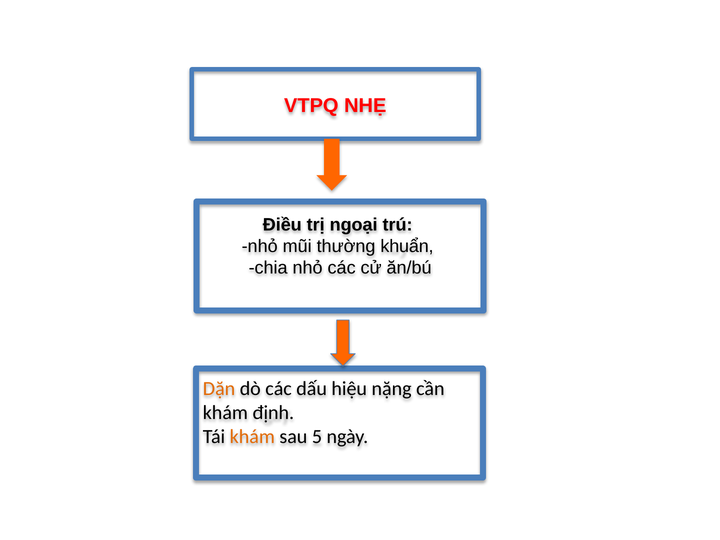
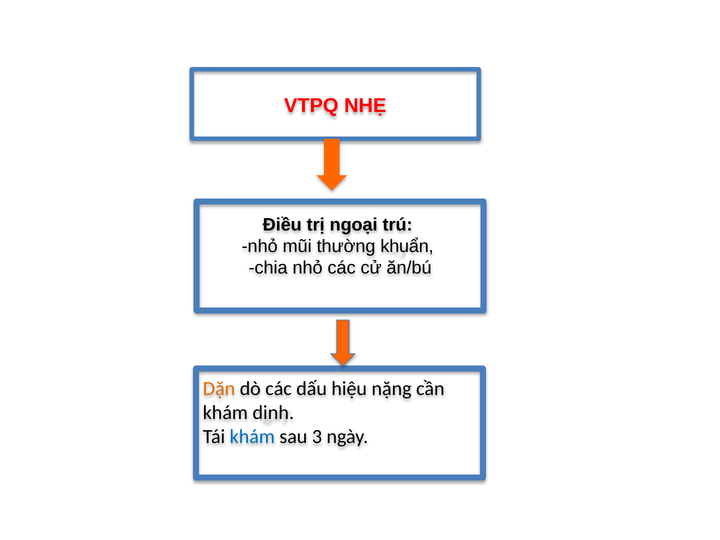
định: định -> dinh (273, 413)
khám colour: orange -> blue (252, 437)
5: 5 -> 3 (317, 437)
